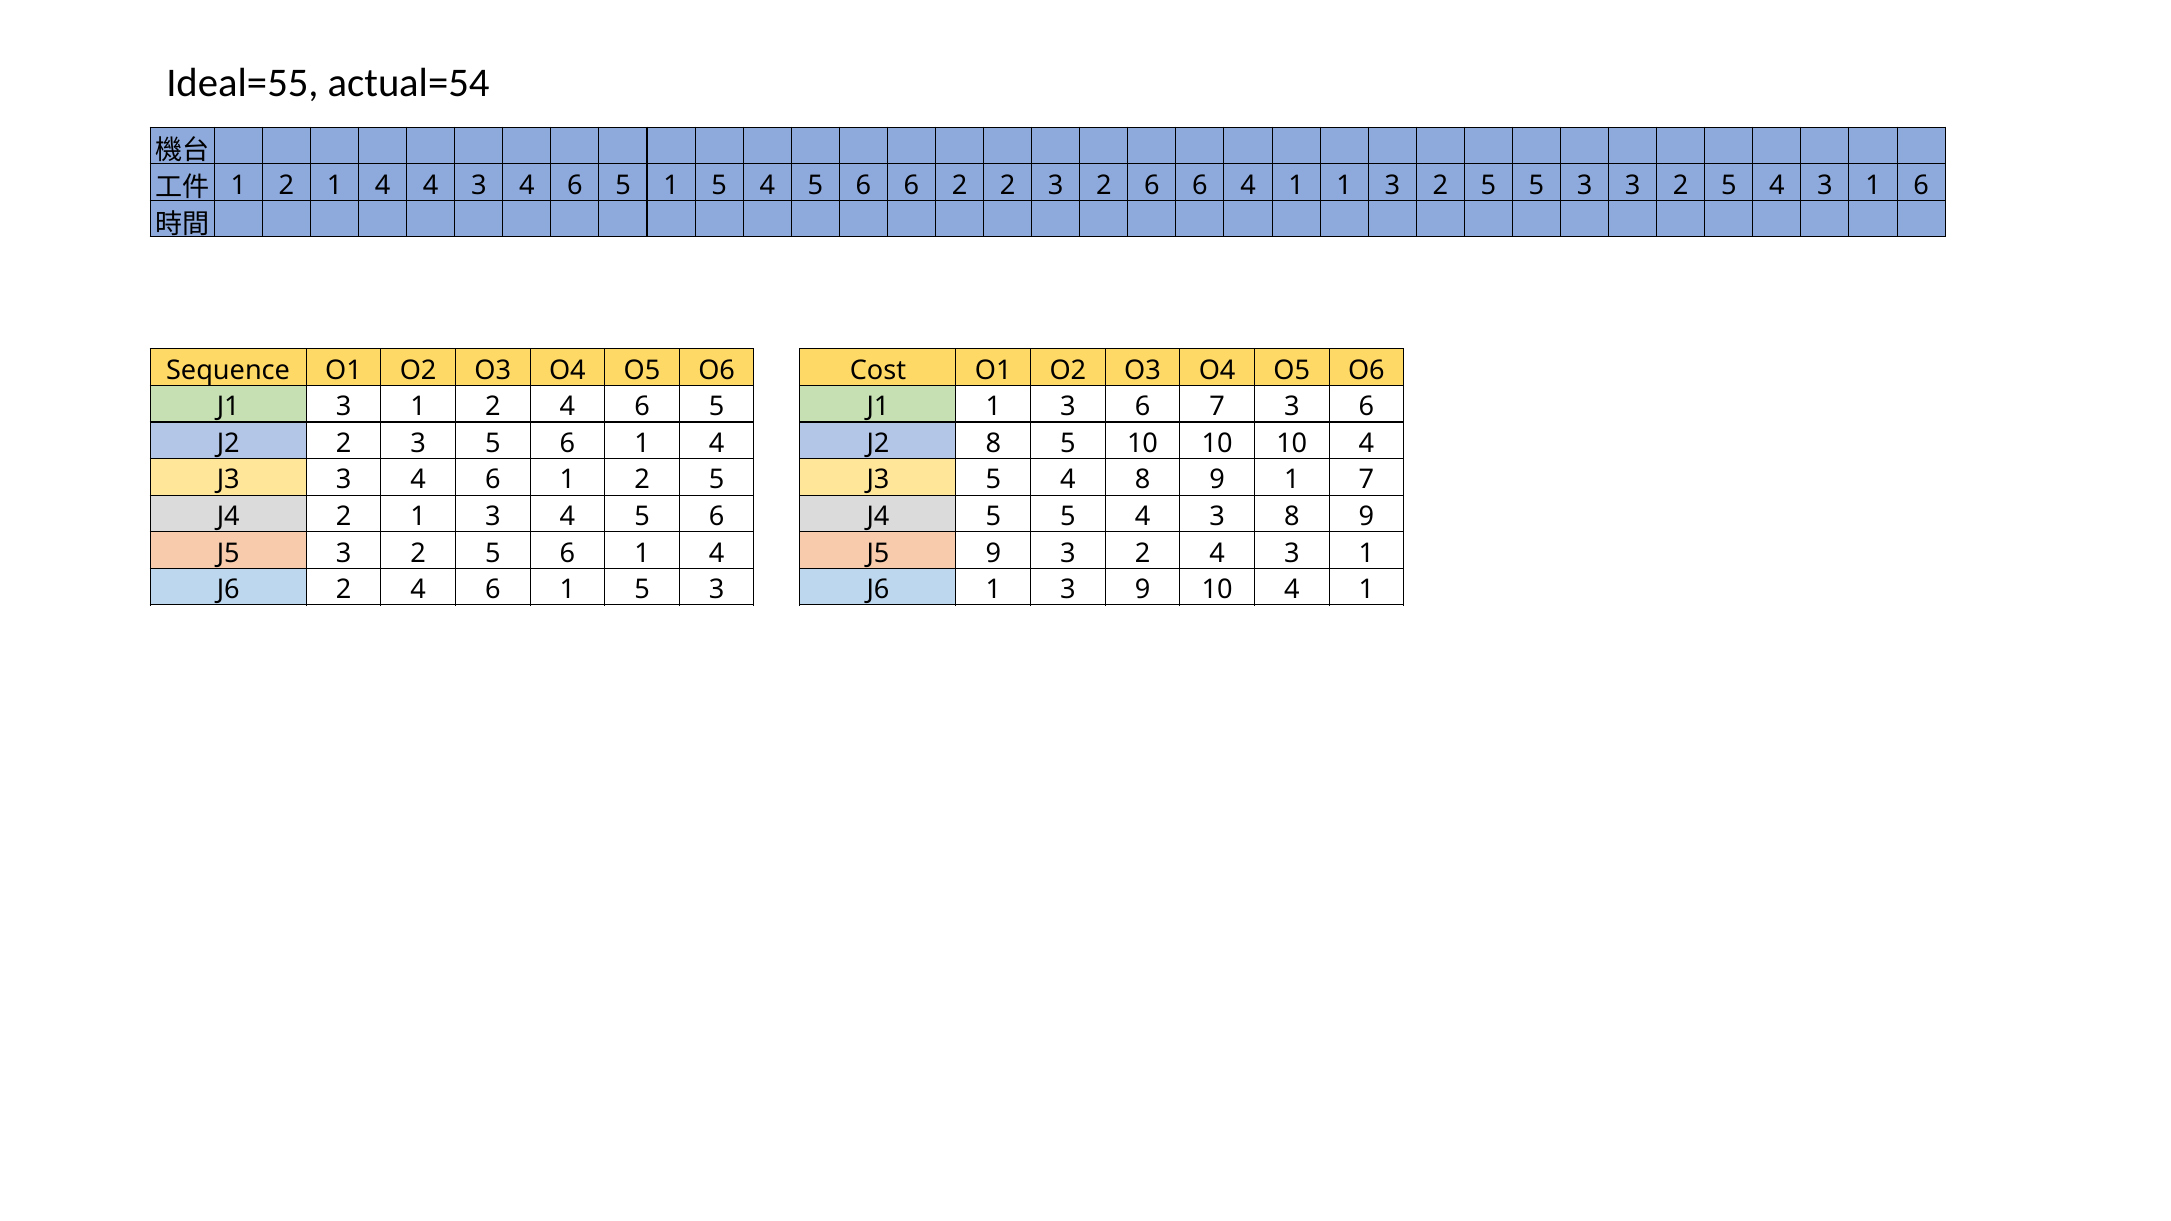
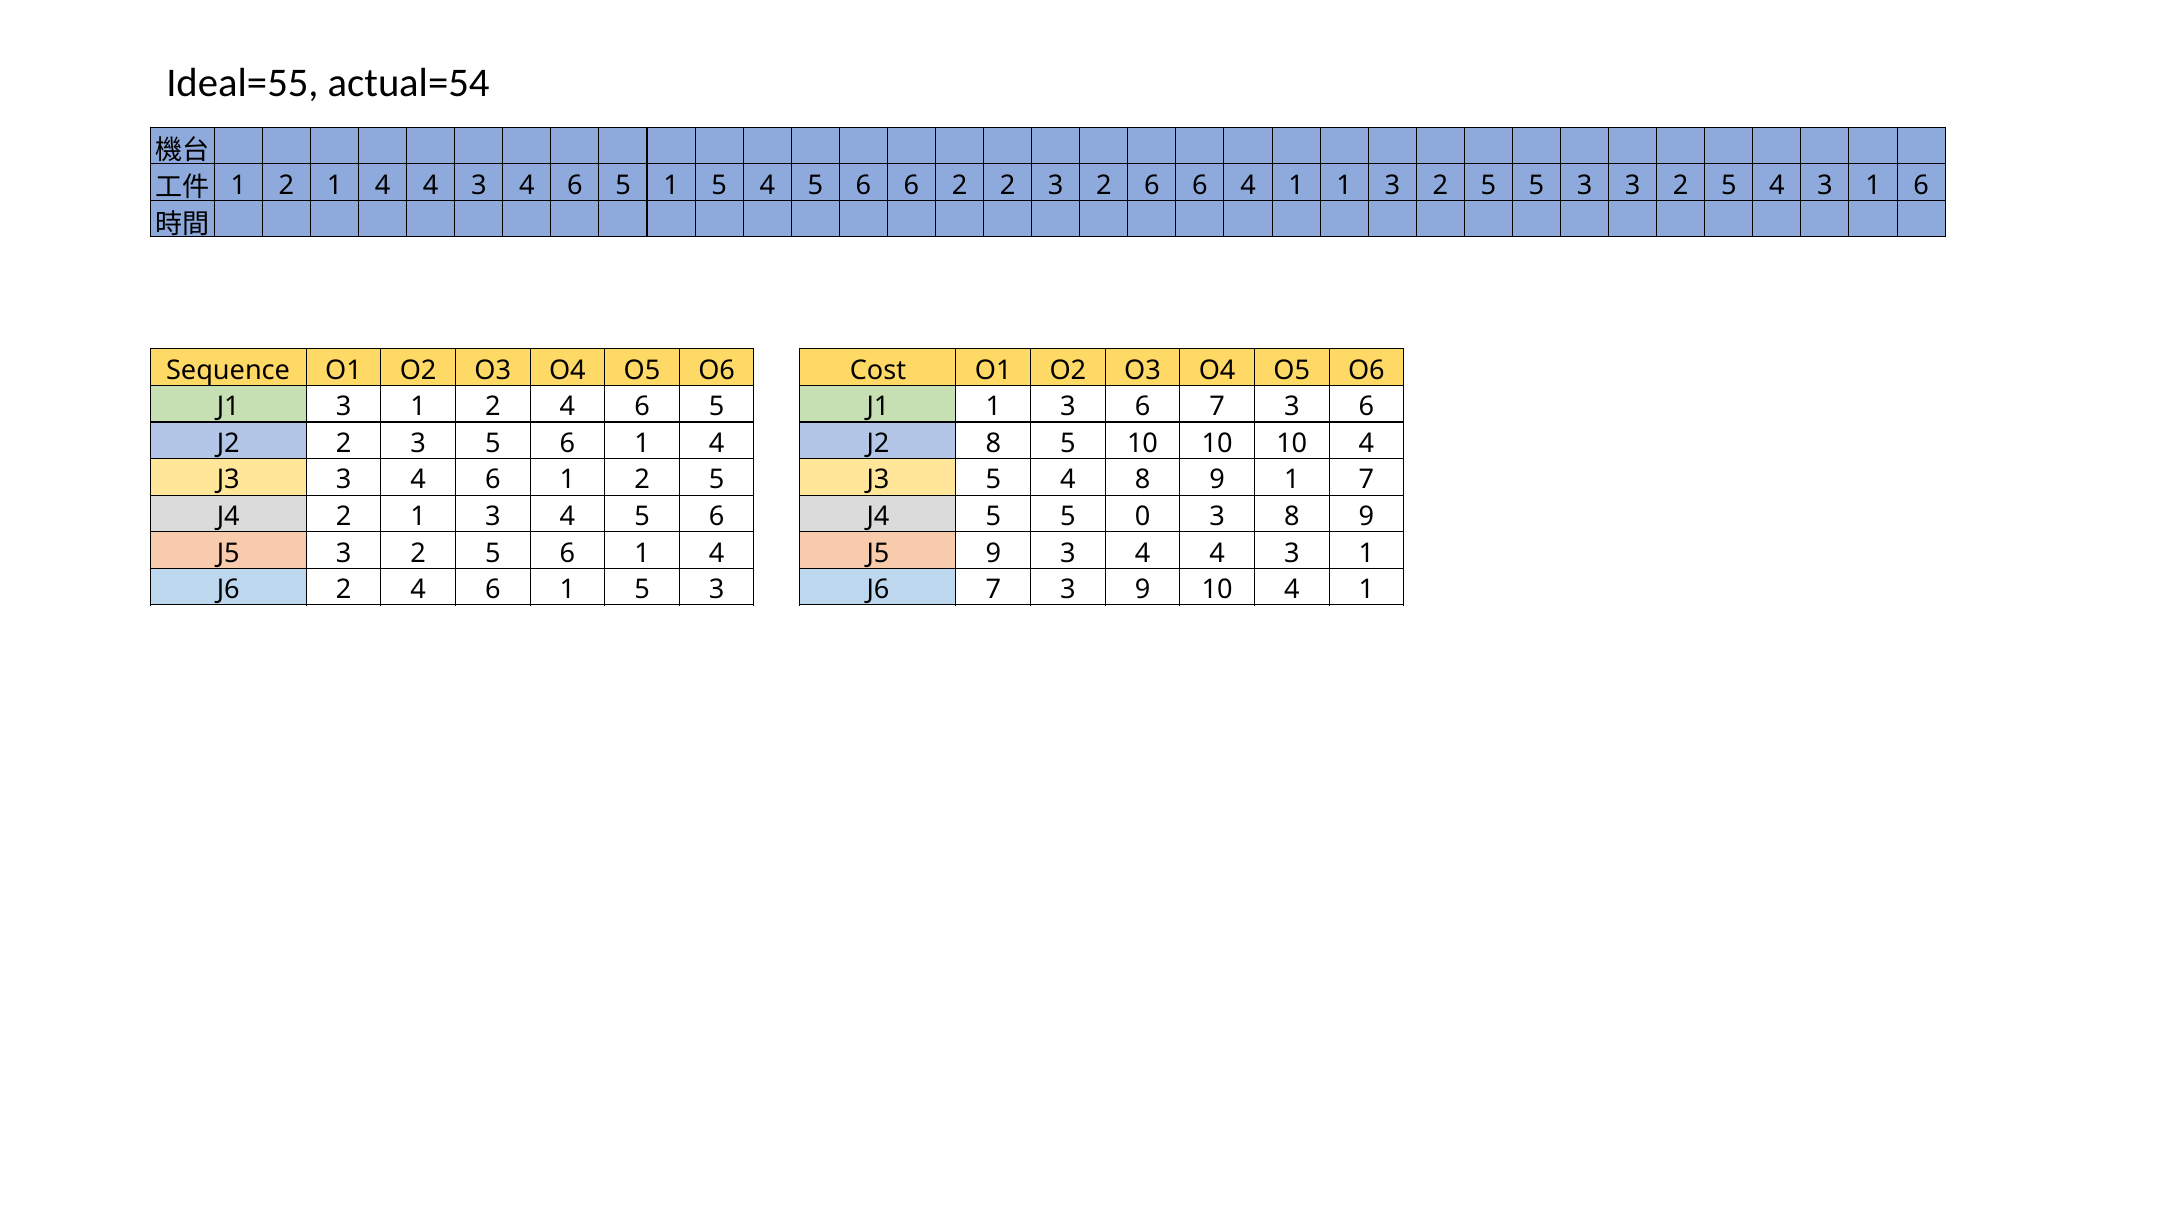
5 5 4: 4 -> 0 (1143, 517)
9 3 2: 2 -> 4 (1143, 553)
J6 1: 1 -> 7 (993, 590)
